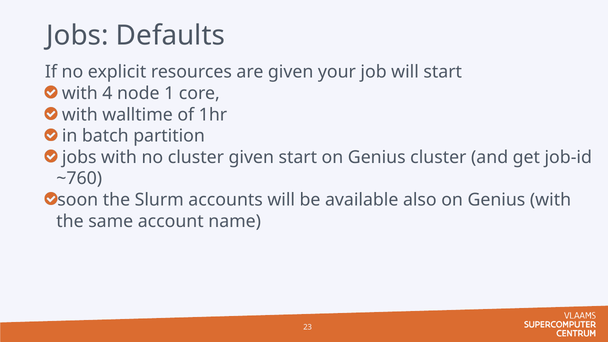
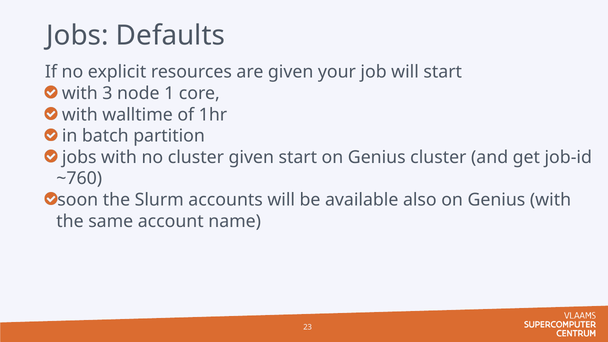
4: 4 -> 3 (107, 93)
